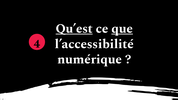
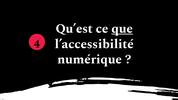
Qu’est underline: present -> none (74, 29)
